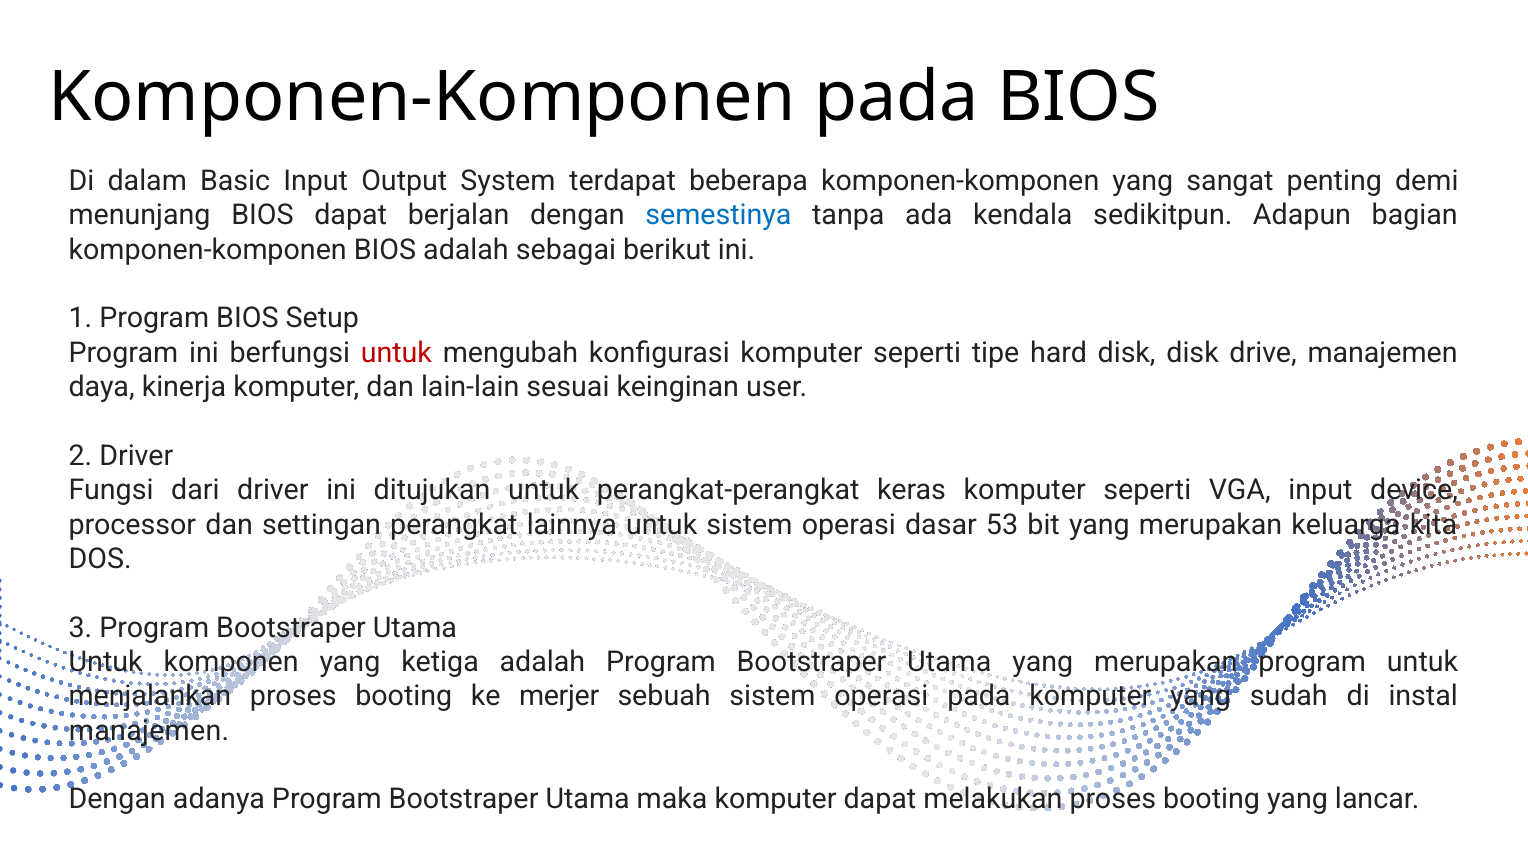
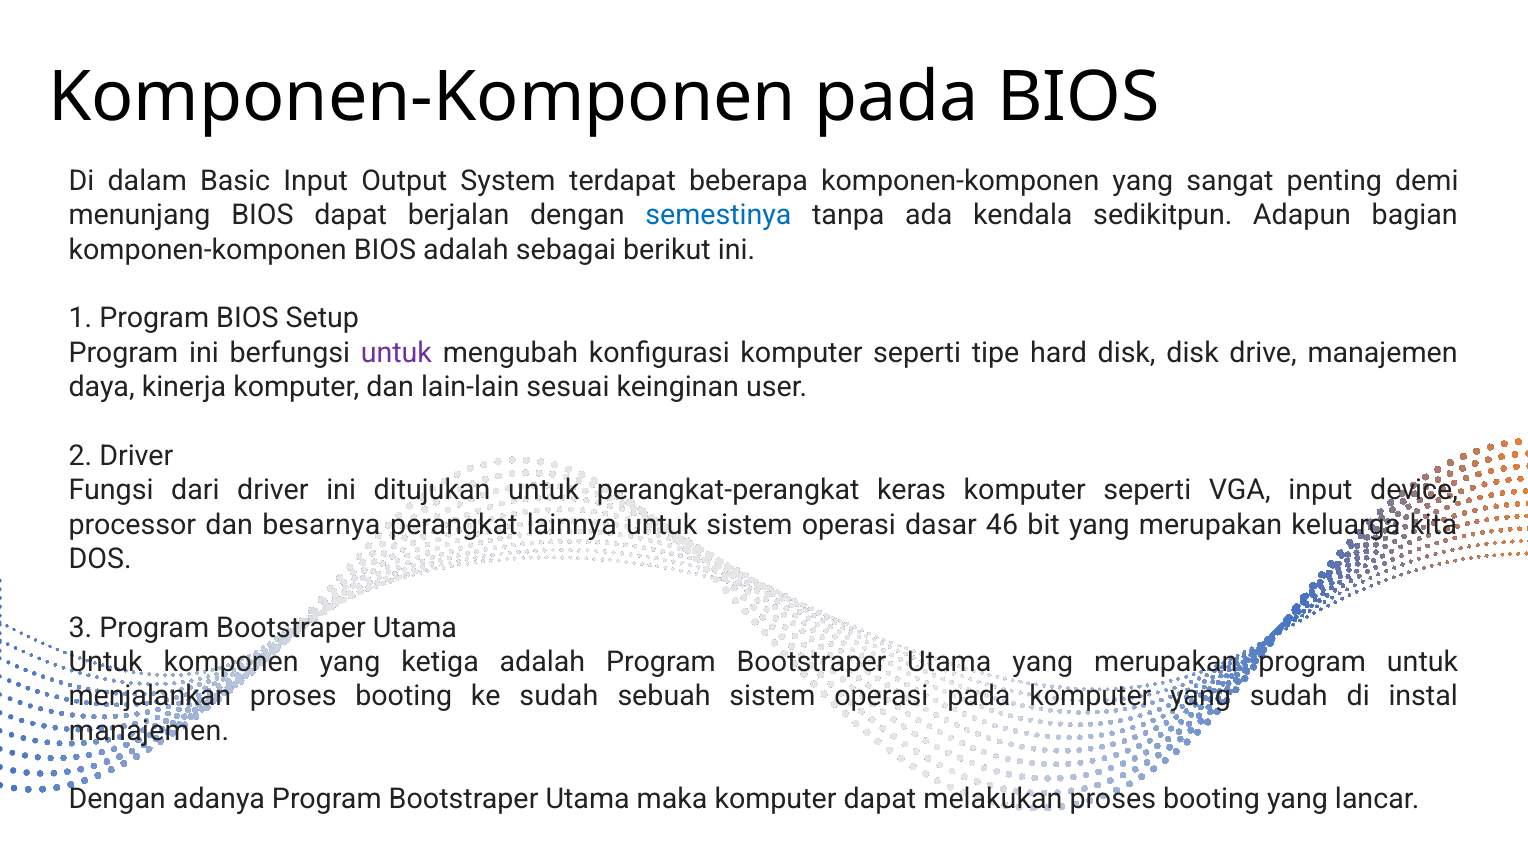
untuk colour: red -> purple (396, 353)
settingan: settingan -> besarnya (321, 525)
53: 53 -> 46 (1002, 525)
ke merjer: merjer -> sudah (559, 697)
